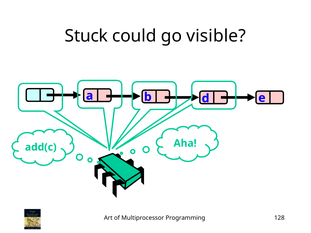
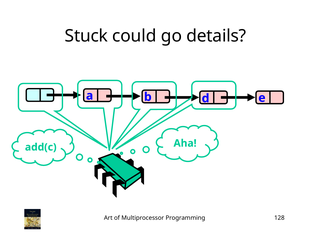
visible: visible -> details (216, 36)
